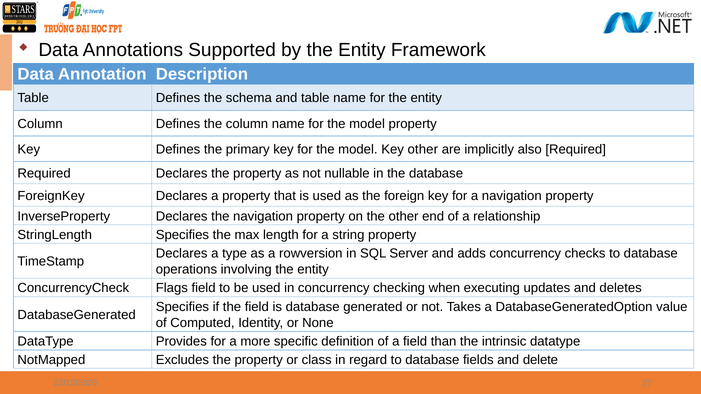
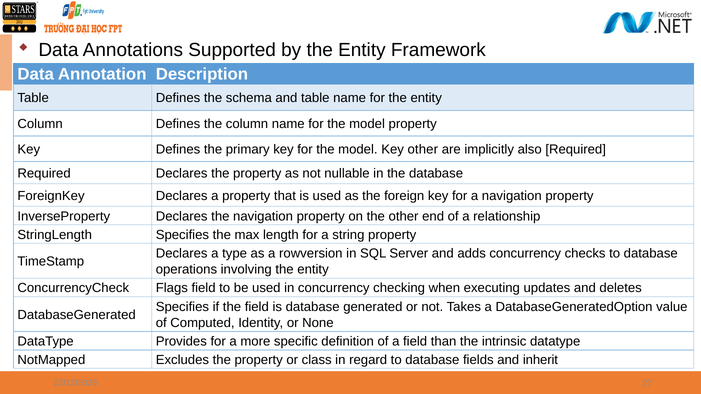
delete: delete -> inherit (540, 360)
